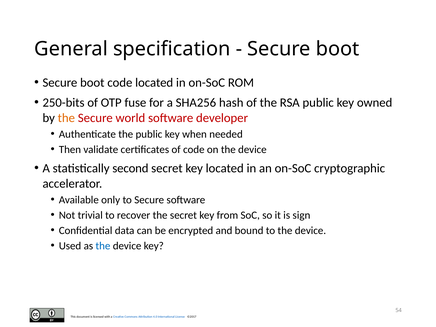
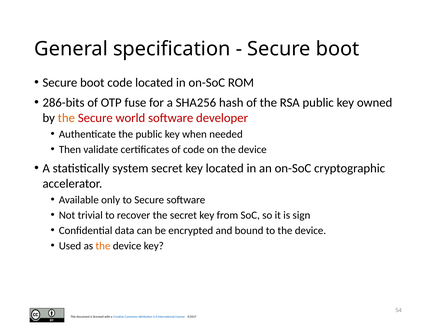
250-bits: 250-bits -> 286-bits (63, 103)
second: second -> system (130, 168)
the colour: blue -> orange (103, 246)
